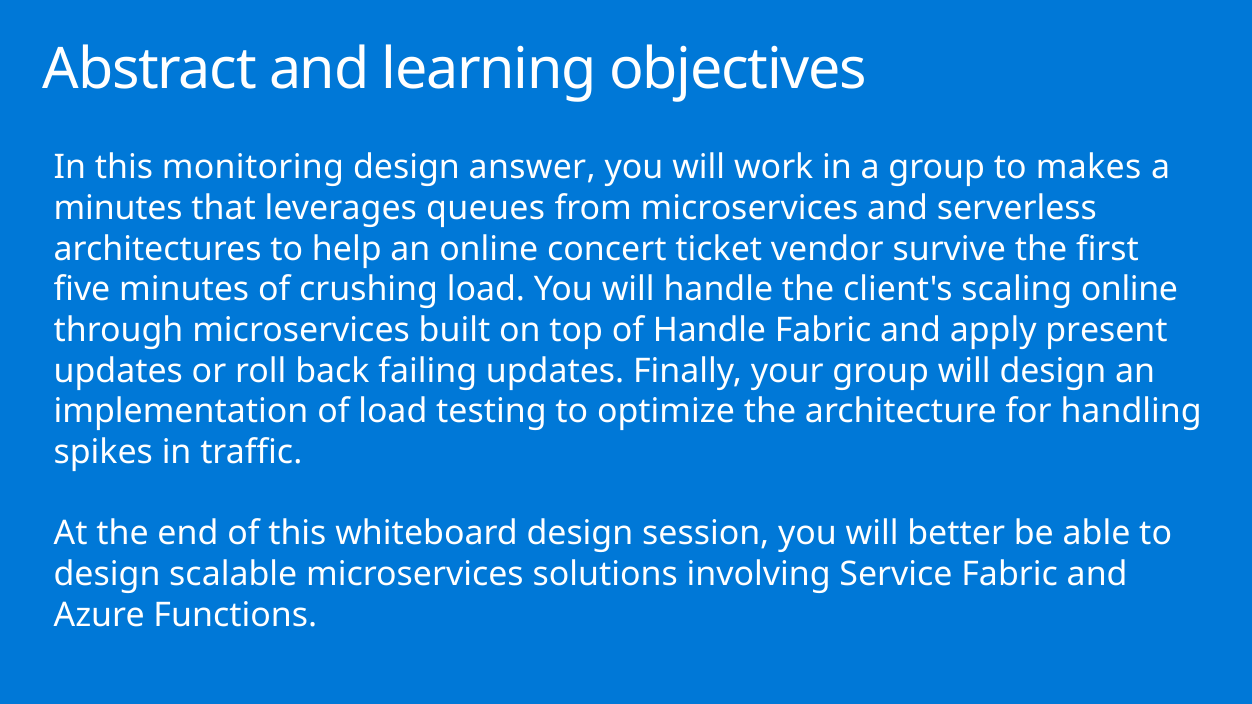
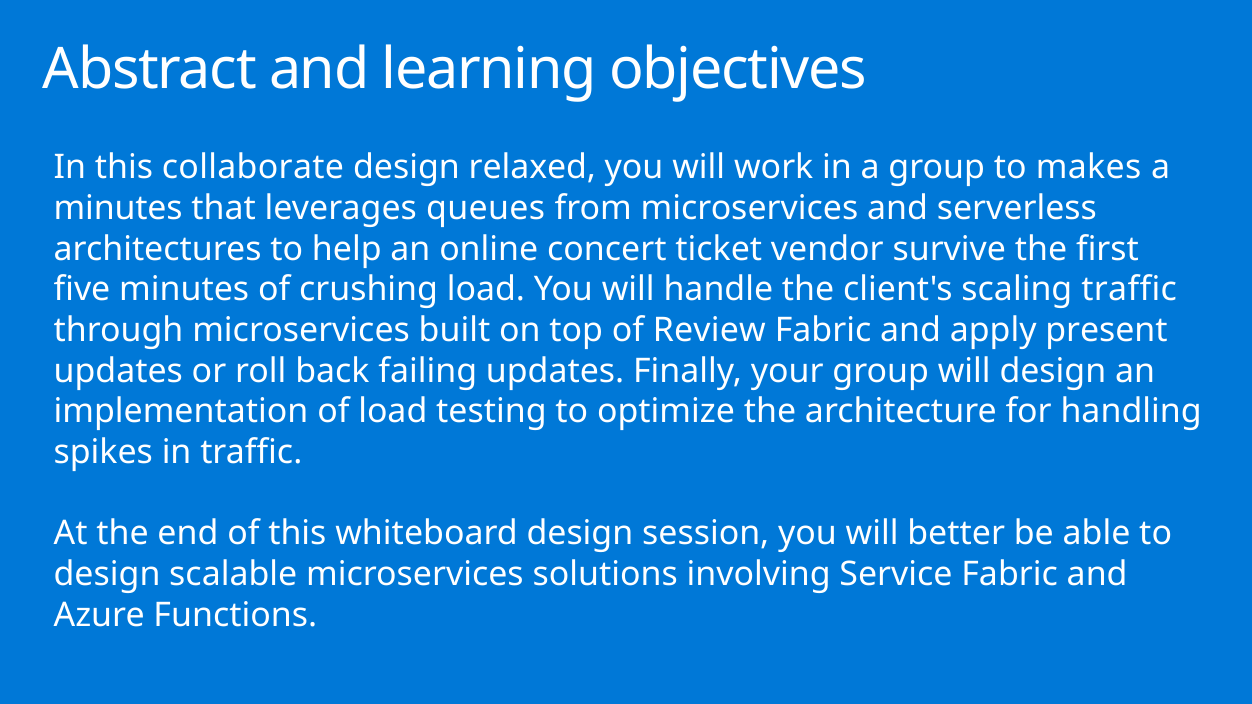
monitoring: monitoring -> collaborate (253, 168)
answer: answer -> relaxed (532, 168)
scaling online: online -> traffic (1129, 290)
of Handle: Handle -> Review (709, 331)
